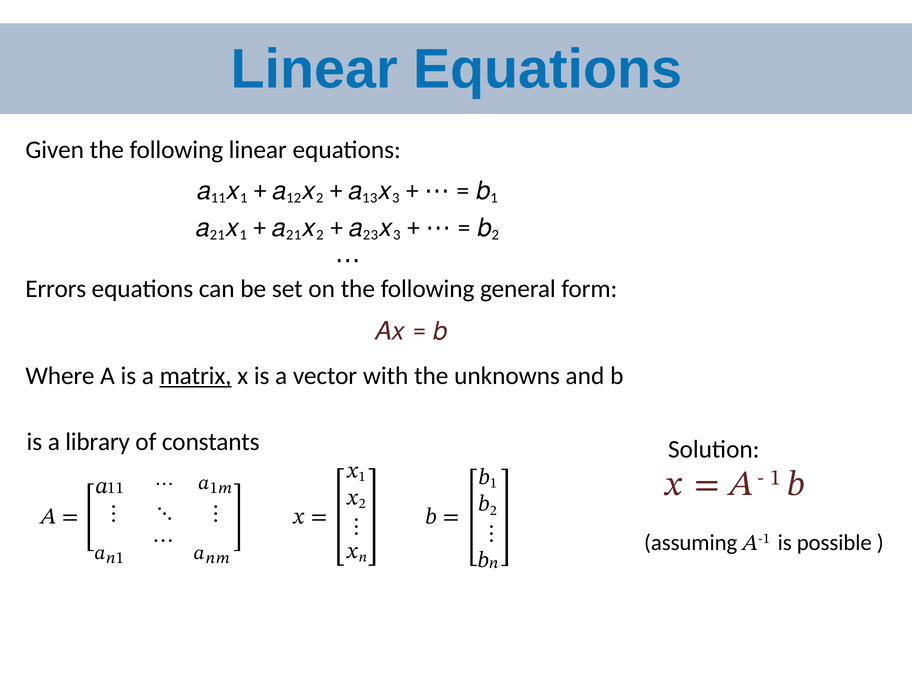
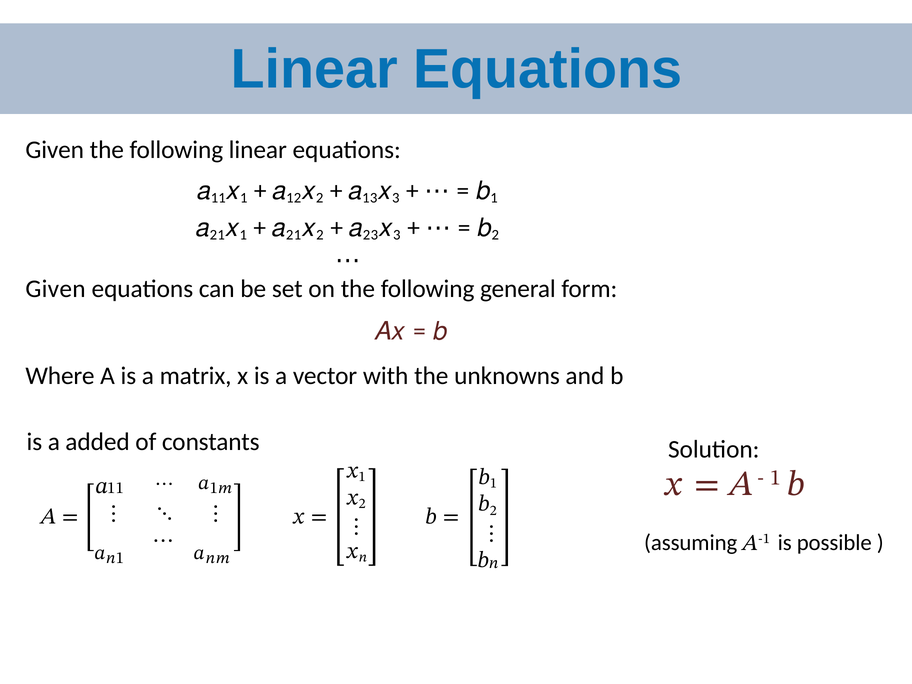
Errors: Errors -> Given (56, 289)
matrix underline: present -> none (196, 376)
library: library -> added (98, 442)
